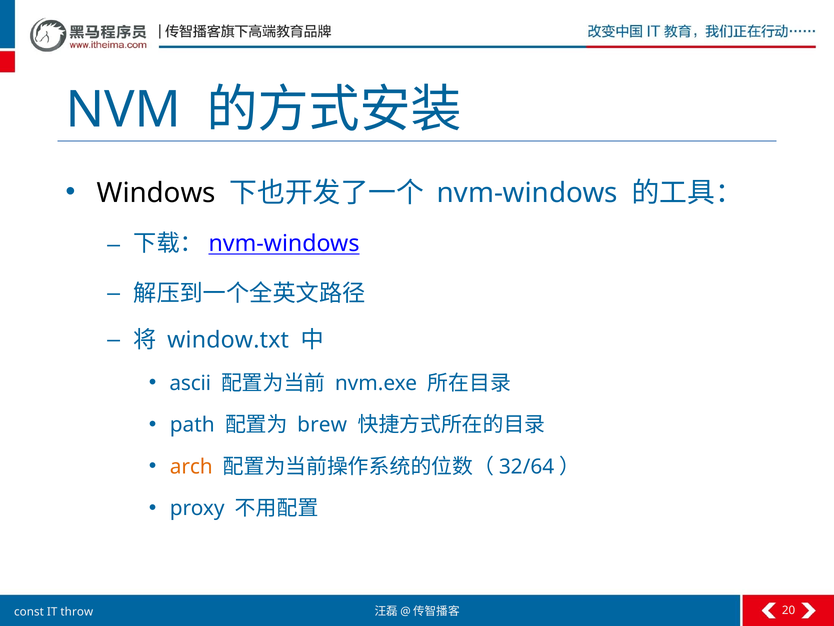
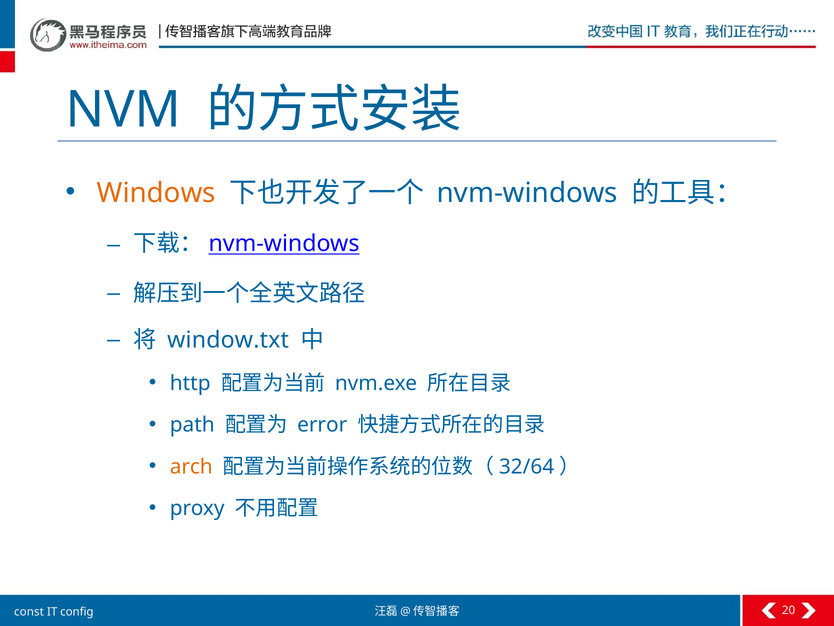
Windows colour: black -> orange (156, 193)
ascii: ascii -> http (190, 383)
brew: brew -> error (322, 425)
throw: throw -> config (77, 611)
